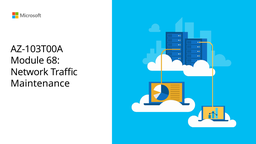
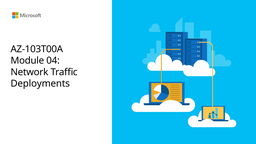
68: 68 -> 04 (53, 61)
Maintenance: Maintenance -> Deployments (40, 84)
